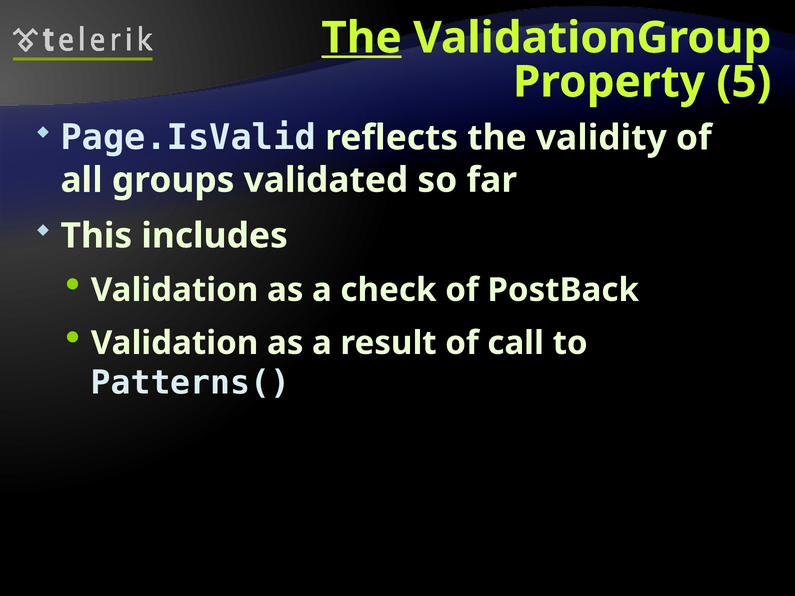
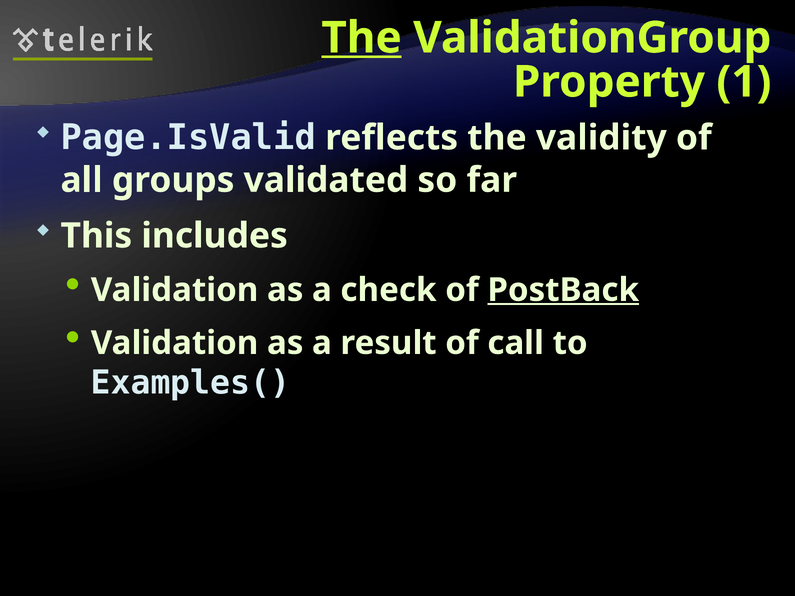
5: 5 -> 1 (744, 82)
PostBack underline: none -> present (563, 290)
Patterns(: Patterns( -> Examples( (190, 383)
